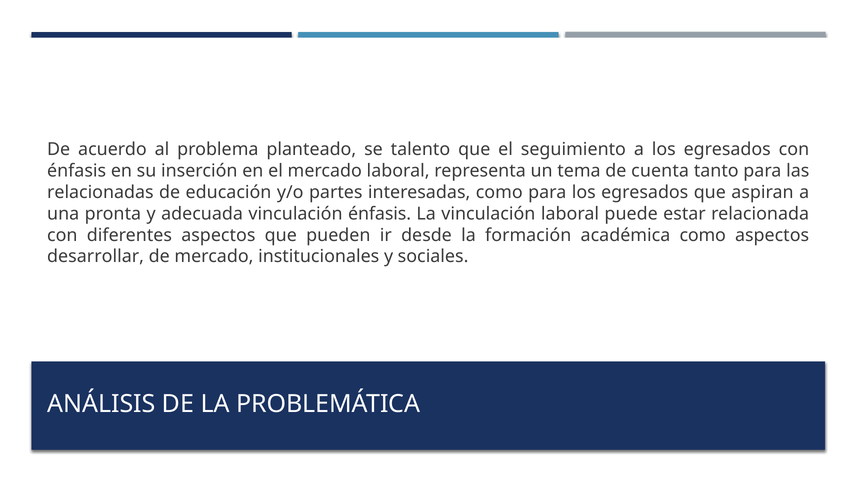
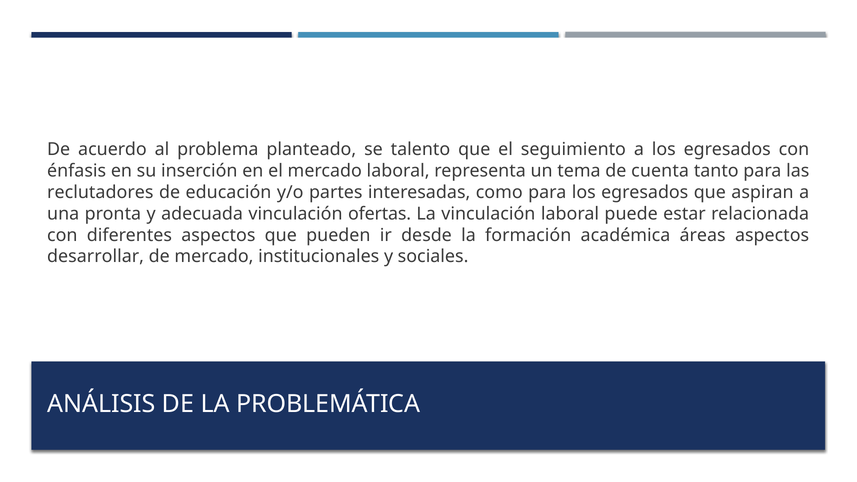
relacionadas: relacionadas -> reclutadores (100, 192)
vinculación énfasis: énfasis -> ofertas (380, 214)
académica como: como -> áreas (703, 235)
